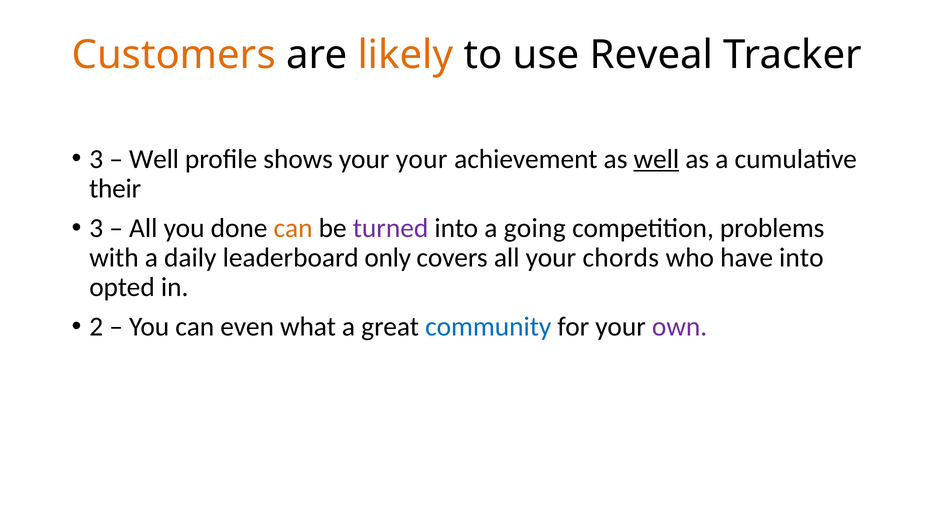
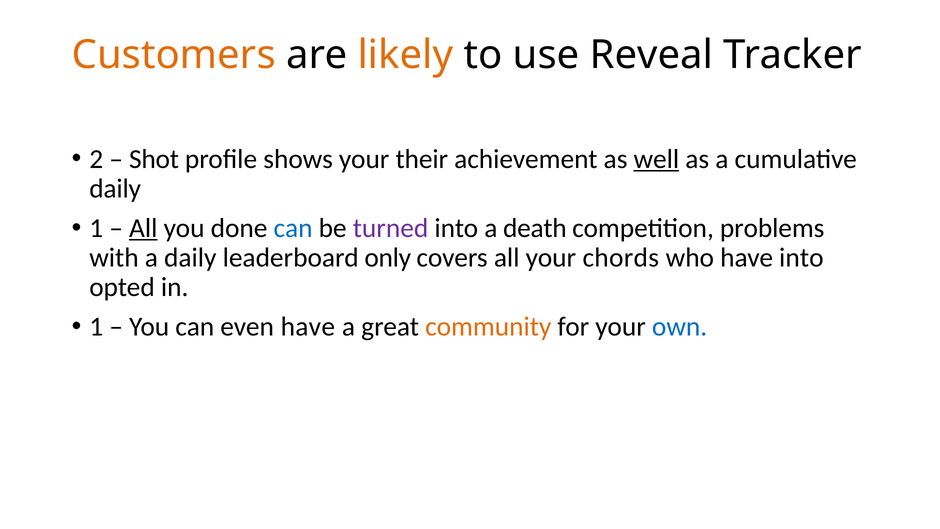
3: 3 -> 2 (96, 159)
Well: Well -> Shot (154, 159)
your your: your -> their (422, 159)
their: their -> daily (115, 189)
3: 3 -> 1 (96, 228)
All underline: none -> present (143, 228)
can colour: orange -> blue (293, 228)
going: going -> death (535, 228)
2: 2 -> 1 (96, 327)
even what: what -> have (308, 327)
community colour: blue -> orange (488, 327)
own colour: purple -> blue (680, 327)
